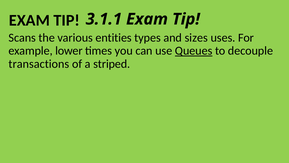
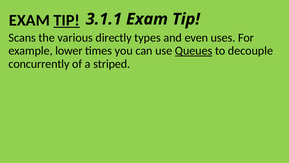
TIP underline: none -> present (67, 20)
entities: entities -> directly (114, 38)
sizes: sizes -> even (196, 38)
transactions: transactions -> concurrently (39, 64)
